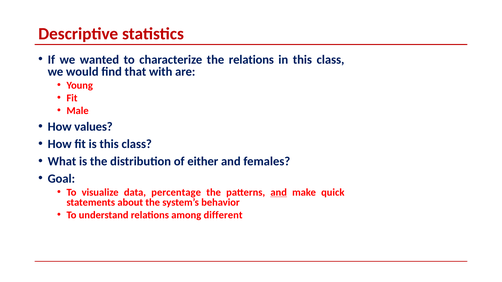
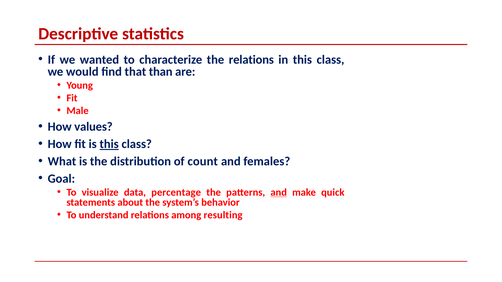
with: with -> than (161, 72)
this underline: none -> present (109, 144)
either: either -> count (203, 162)
different: different -> resulting (223, 215)
